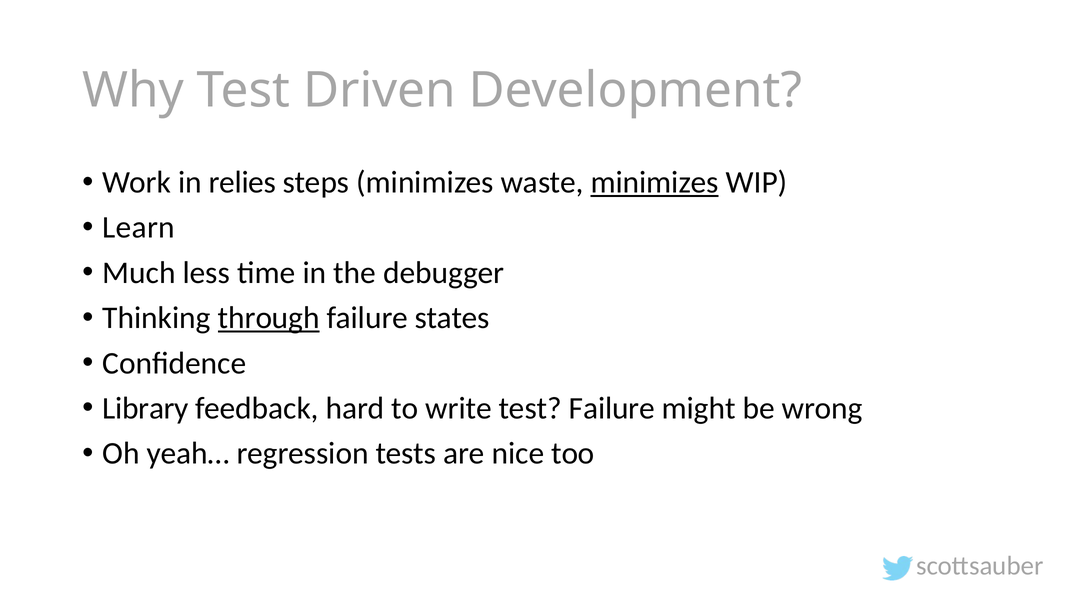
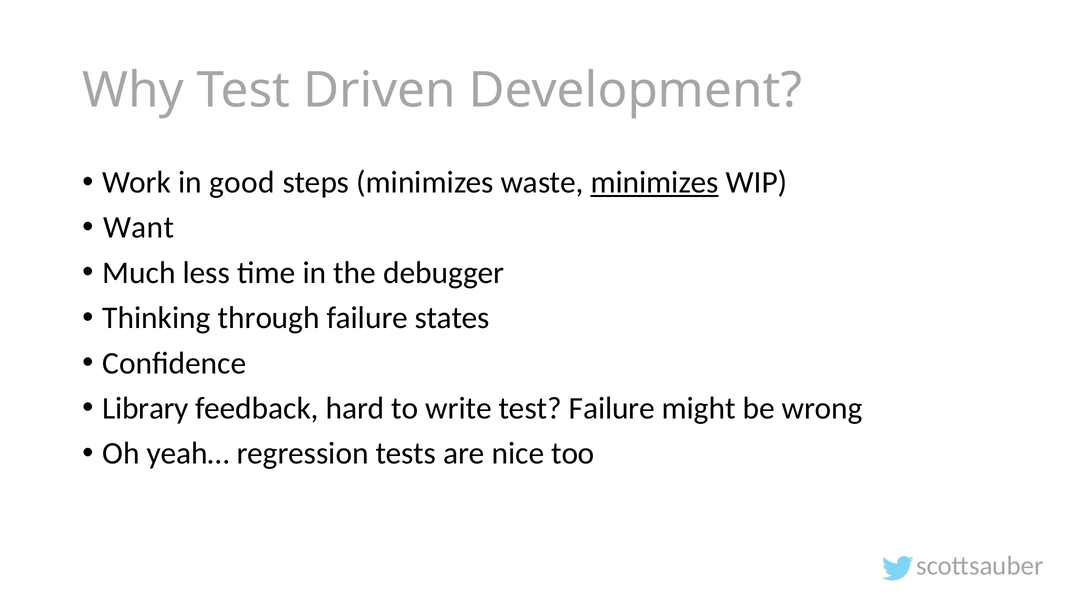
relies: relies -> good (242, 182)
Learn: Learn -> Want (139, 228)
through underline: present -> none (269, 318)
